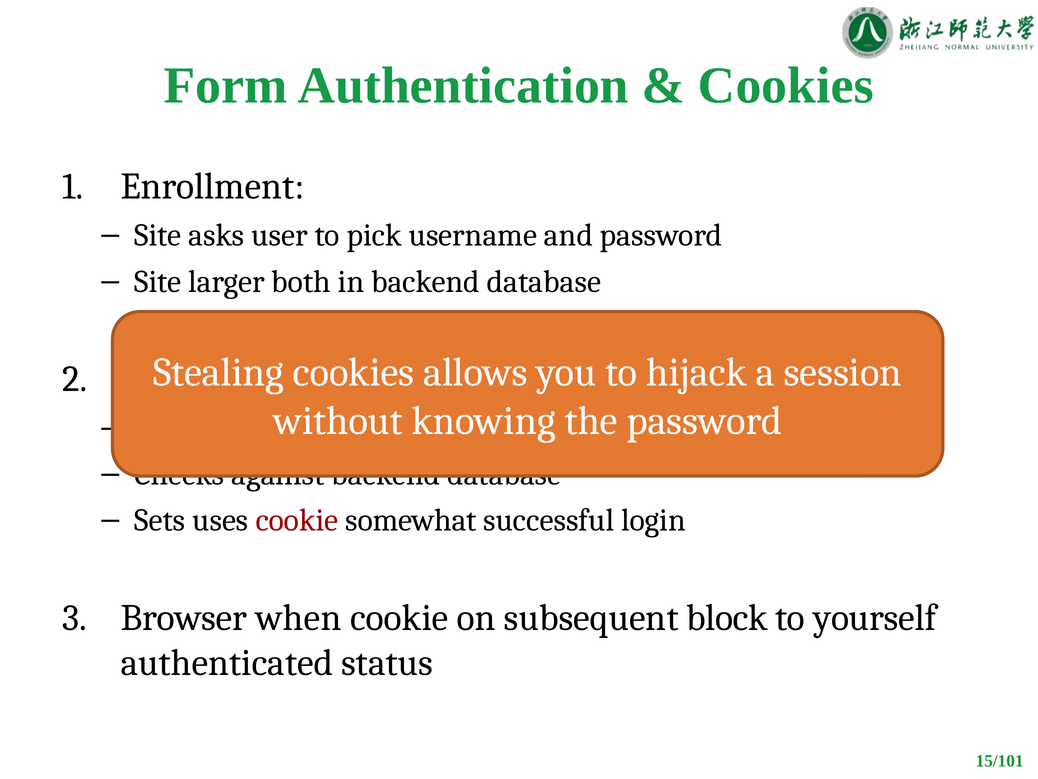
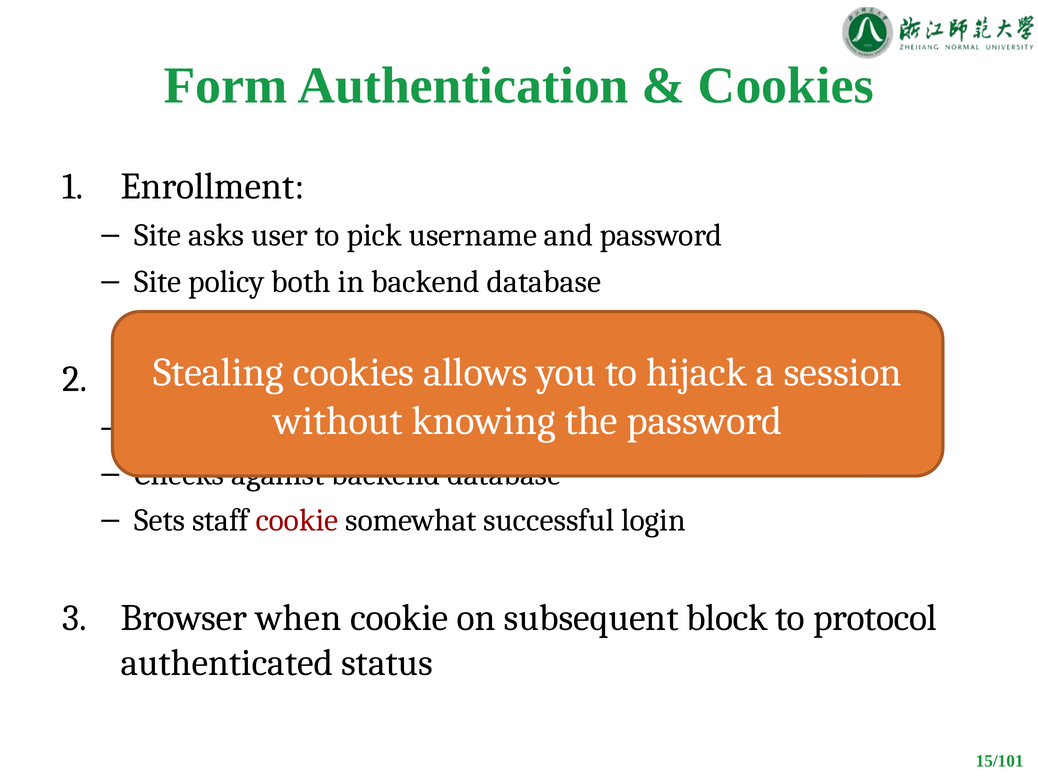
larger: larger -> policy (227, 281)
uses: uses -> staff (220, 520)
yourself: yourself -> protocol (875, 617)
